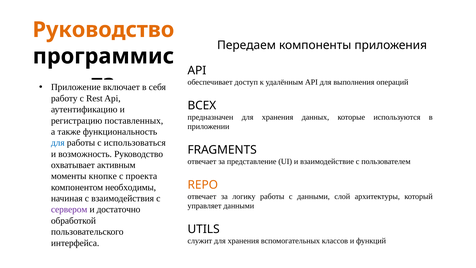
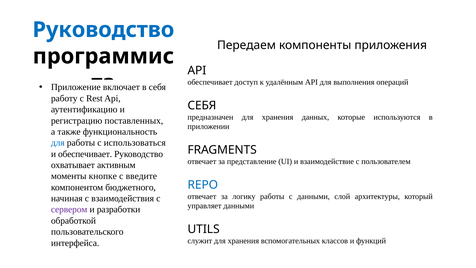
Руководство colour: orange -> blue (103, 30)
ВСЕХ: ВСЕХ -> СЕБЯ (202, 105)
и возможность: возможность -> обеспечивает (85, 154)
проекта: проекта -> введите (141, 176)
REPO colour: orange -> blue (203, 185)
необходимы: необходимы -> бюджетного (131, 187)
достаточно: достаточно -> разработки (119, 209)
